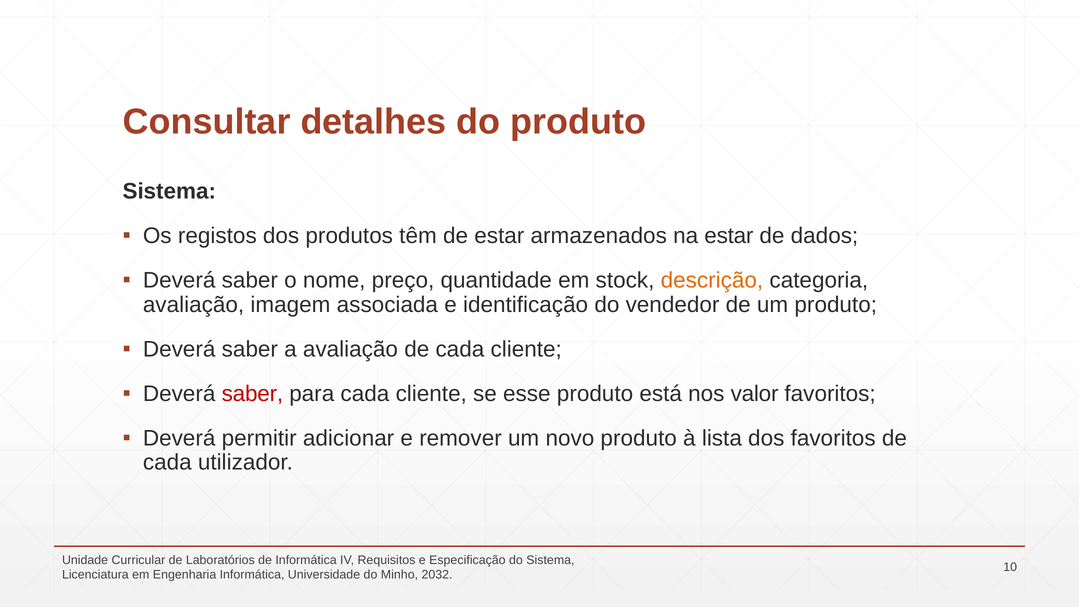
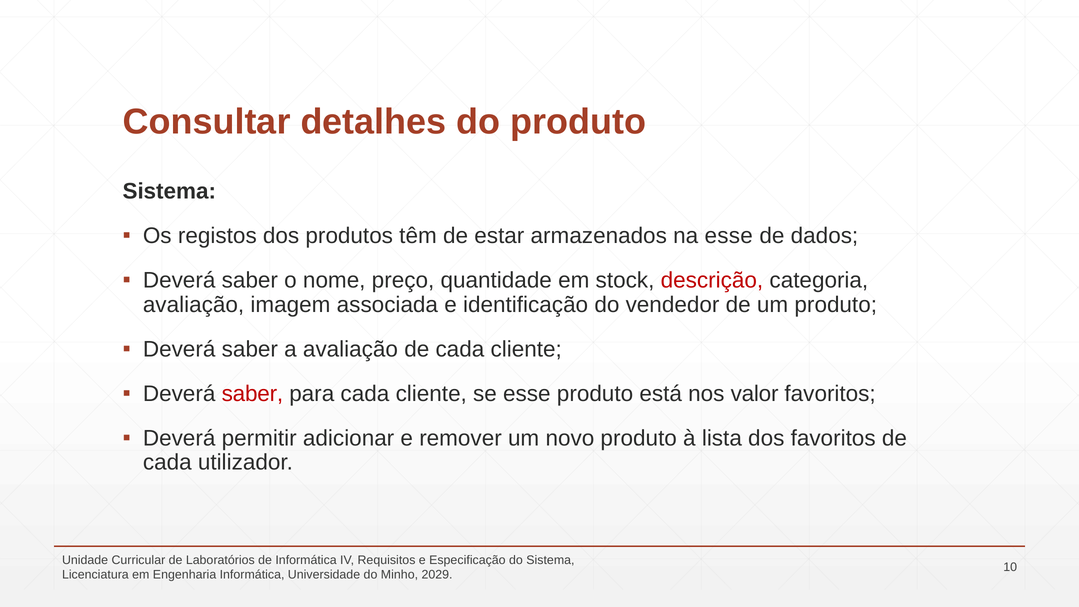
na estar: estar -> esse (729, 236)
descrição colour: orange -> red (712, 280)
2032: 2032 -> 2029 (437, 575)
